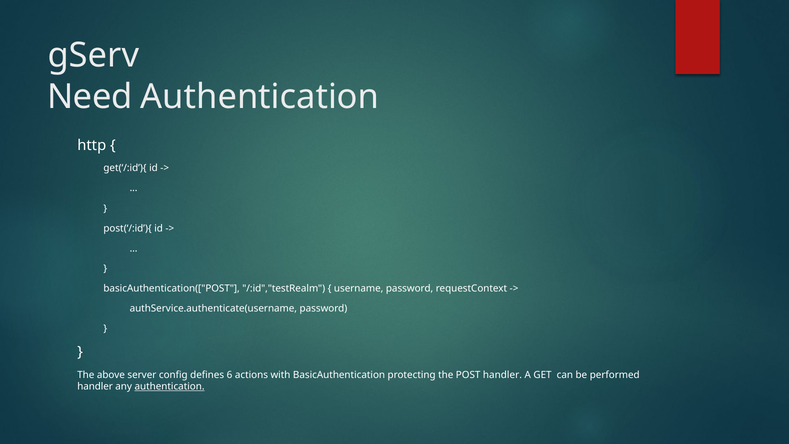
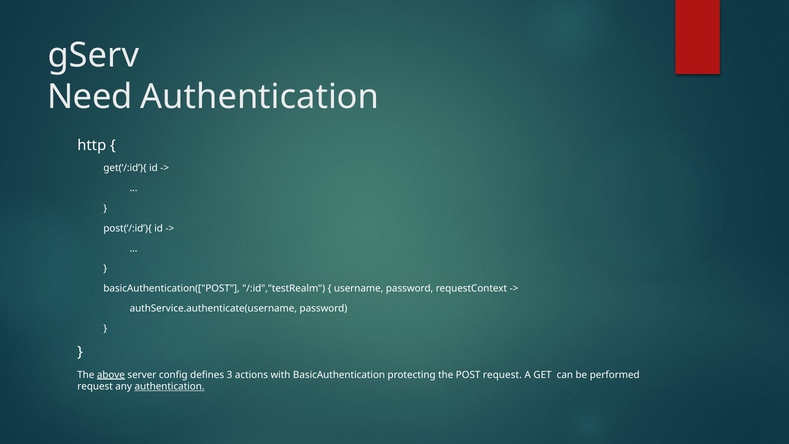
above underline: none -> present (111, 375)
6: 6 -> 3 (230, 375)
POST handler: handler -> request (502, 375)
handler: handler -> request (95, 386)
